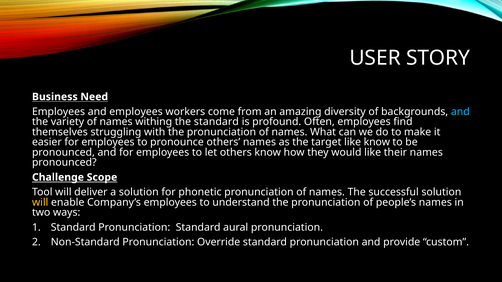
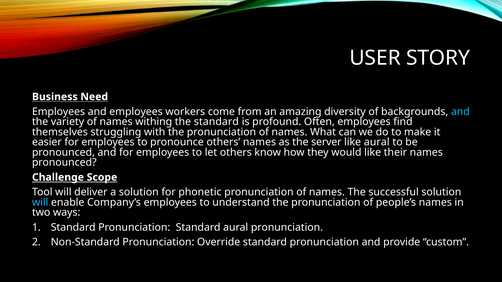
target: target -> server (326, 142)
like know: know -> aural (377, 142)
will colour: yellow -> light blue (40, 203)
